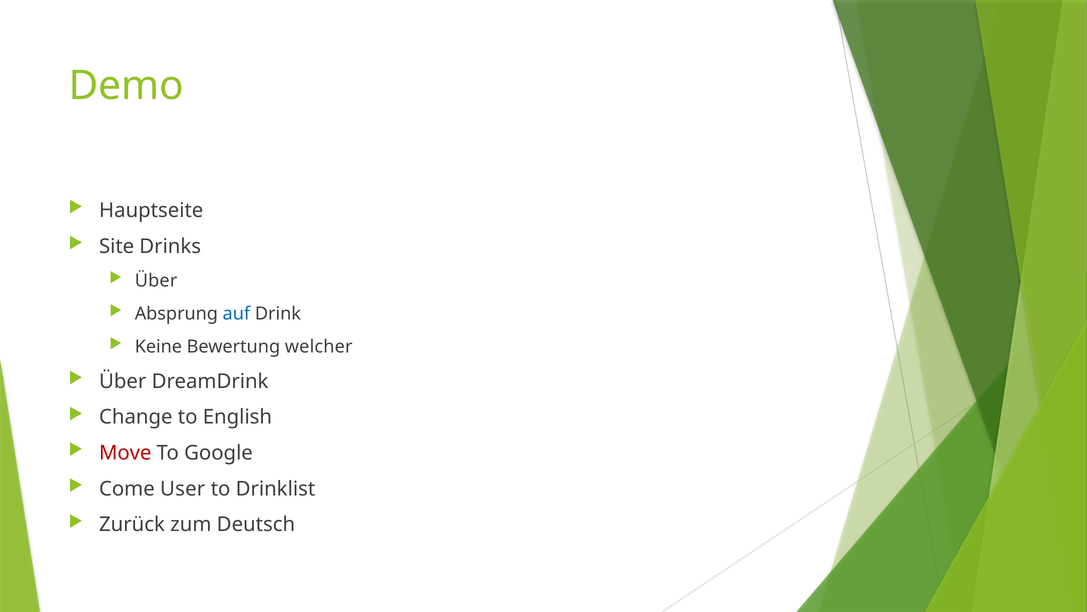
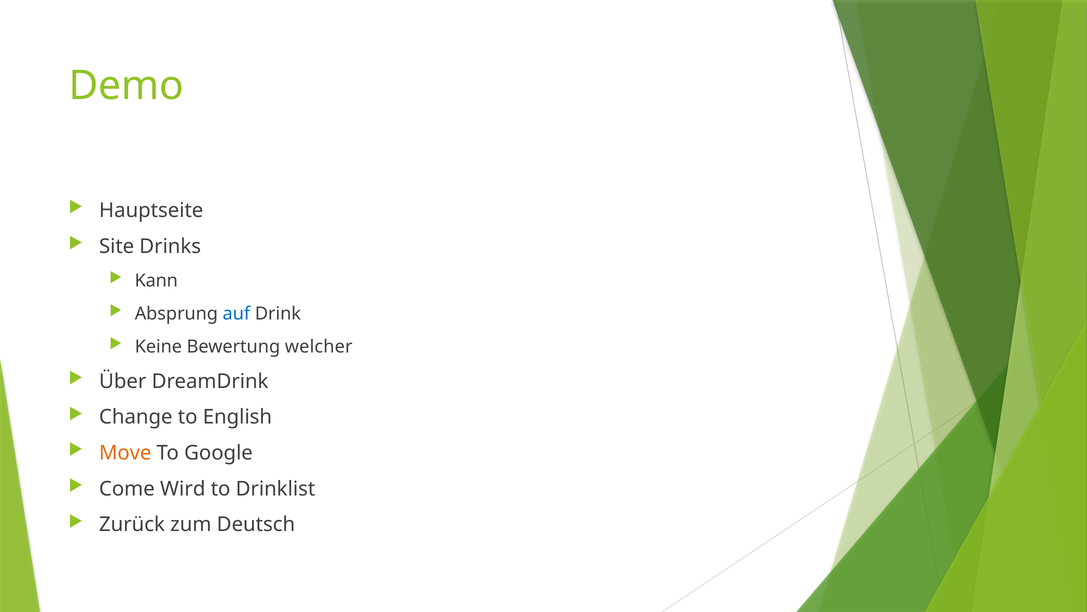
Über: Über -> Kann (156, 280)
Move colour: red -> orange (125, 453)
User: User -> Wird (183, 488)
